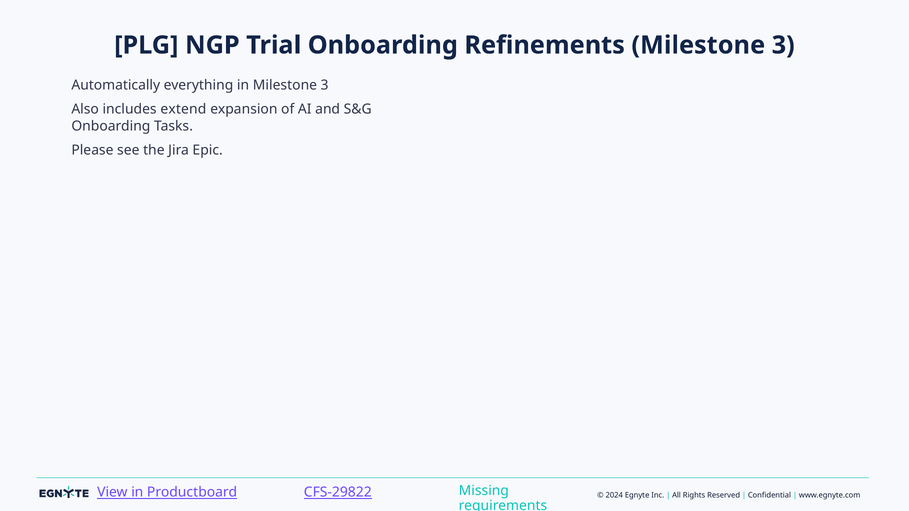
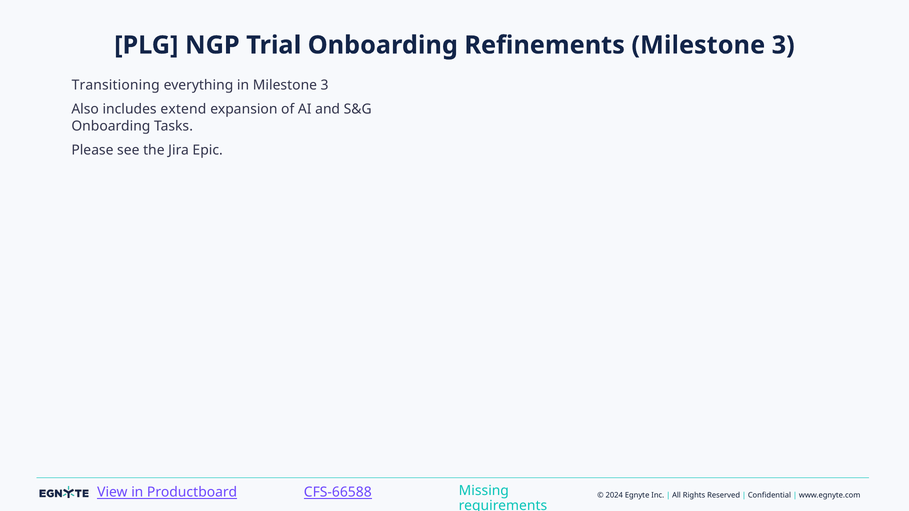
Automatically: Automatically -> Transitioning (116, 85)
CFS-29822: CFS-29822 -> CFS-66588 (338, 493)
